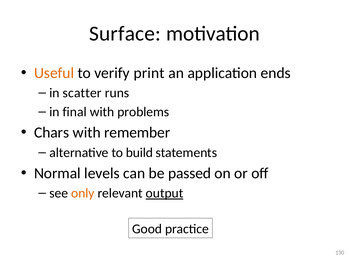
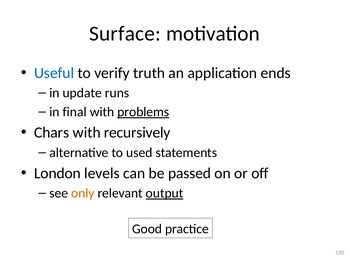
Useful colour: orange -> blue (54, 73)
print: print -> truth (149, 73)
scatter: scatter -> update (82, 93)
problems underline: none -> present (143, 112)
remember: remember -> recursively (137, 133)
build: build -> used (139, 153)
Normal: Normal -> London (57, 174)
